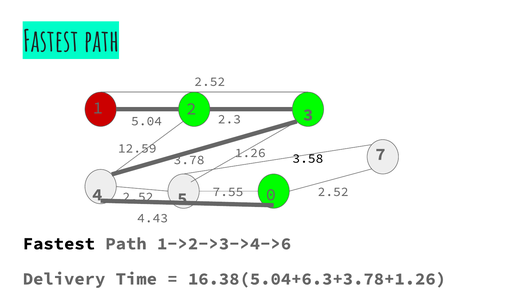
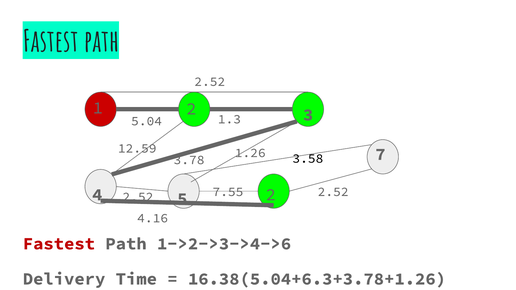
2.3: 2.3 -> 1.3 (229, 119)
5 0: 0 -> 2 (271, 195)
4.43: 4.43 -> 4.16 (153, 218)
Fastest colour: black -> red (59, 244)
